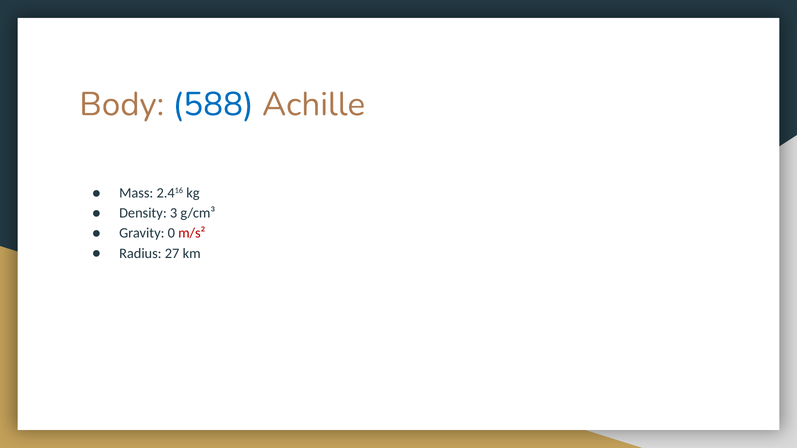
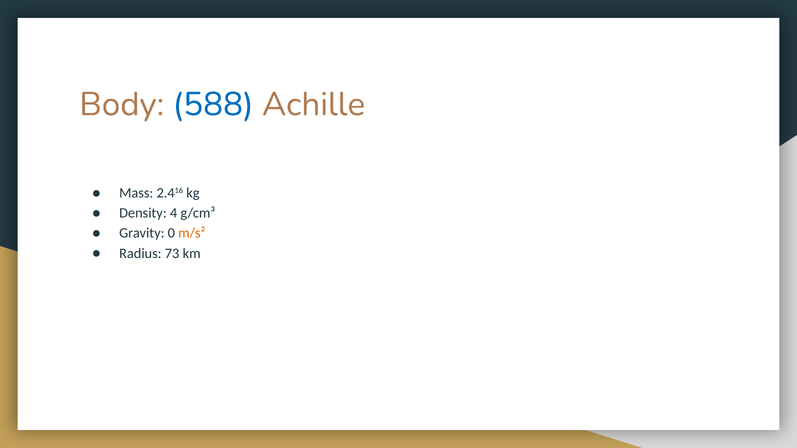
3: 3 -> 4 (174, 213)
m/s² colour: red -> orange (192, 233)
27: 27 -> 73 (172, 253)
